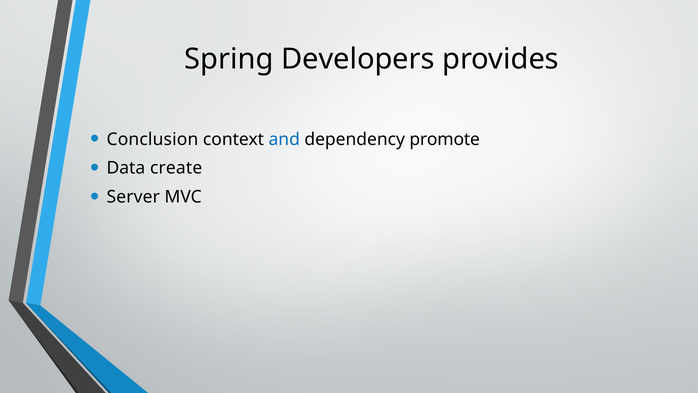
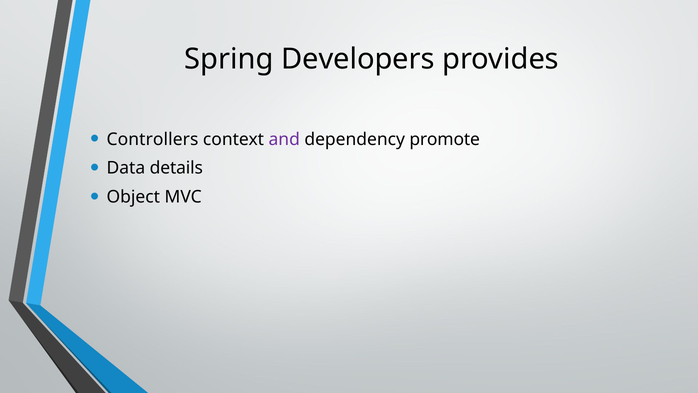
Conclusion: Conclusion -> Controllers (152, 139)
and colour: blue -> purple (284, 139)
create: create -> details (176, 168)
Server: Server -> Object (133, 197)
